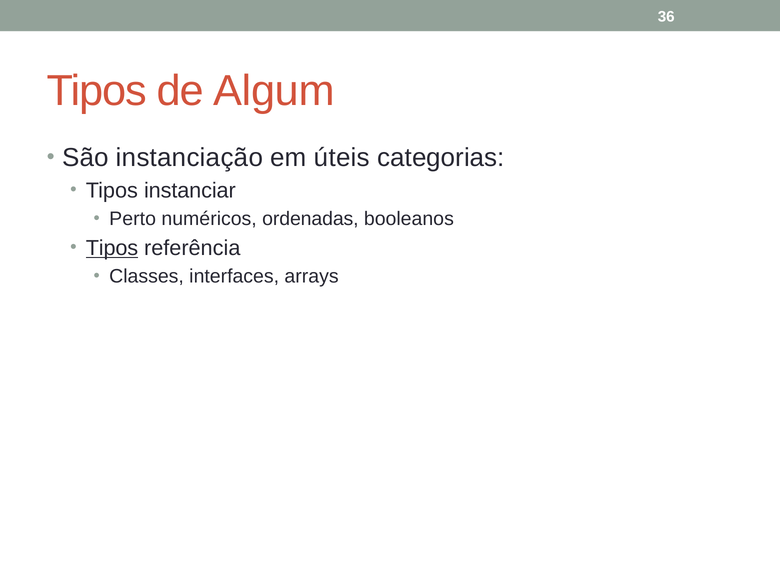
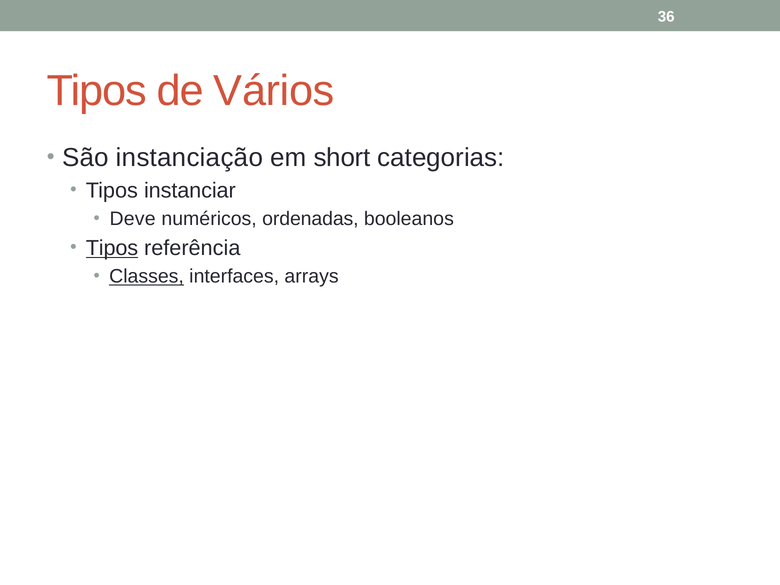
Algum: Algum -> Vários (274, 91)
úteis: úteis -> short (342, 158)
Perto: Perto -> Deve (133, 219)
Classes underline: none -> present (147, 277)
